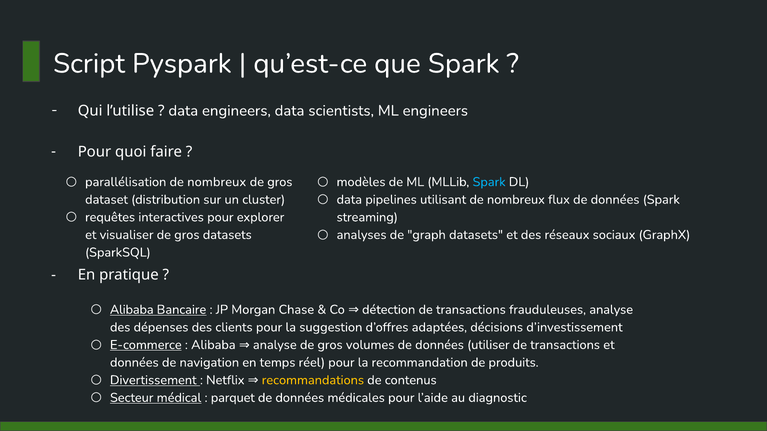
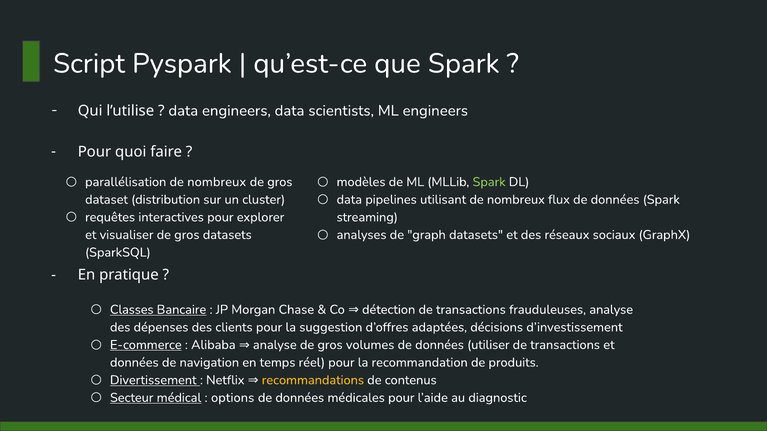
Spark colour: light blue -> light green (489, 182)
Alibaba: Alibaba -> Classes (132, 310)
parquet: parquet -> options (233, 398)
